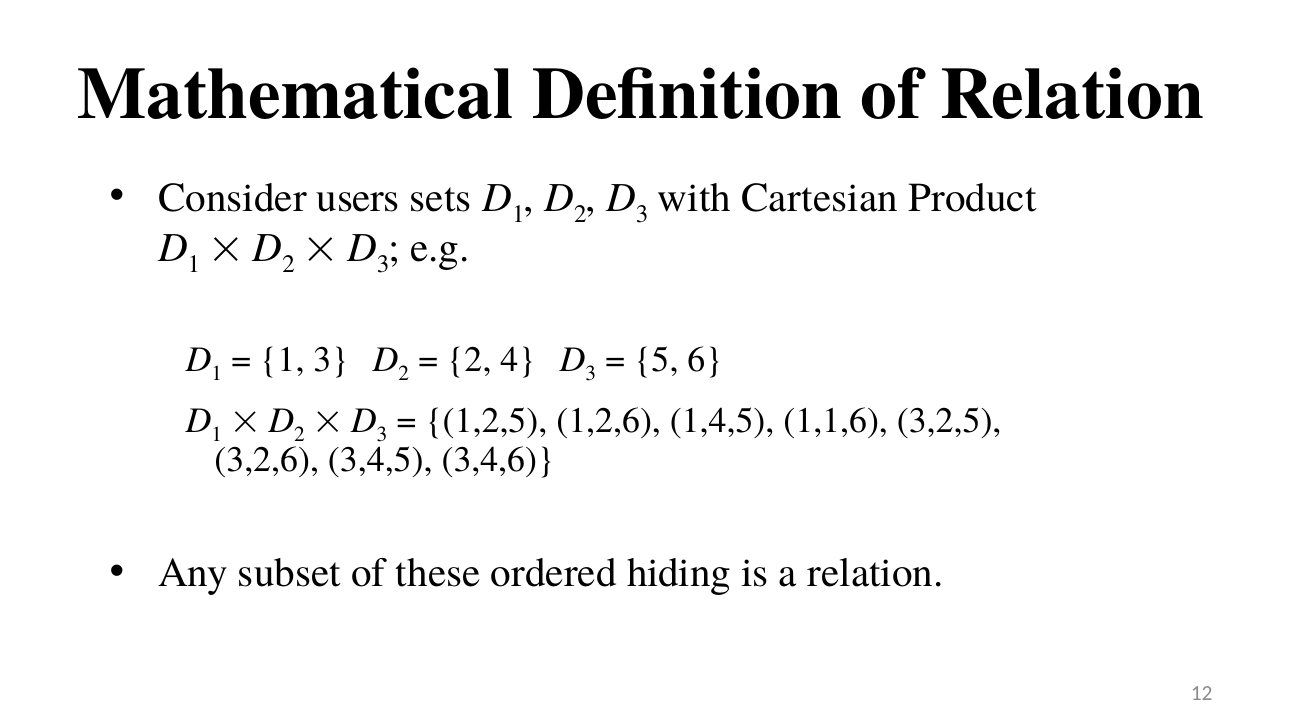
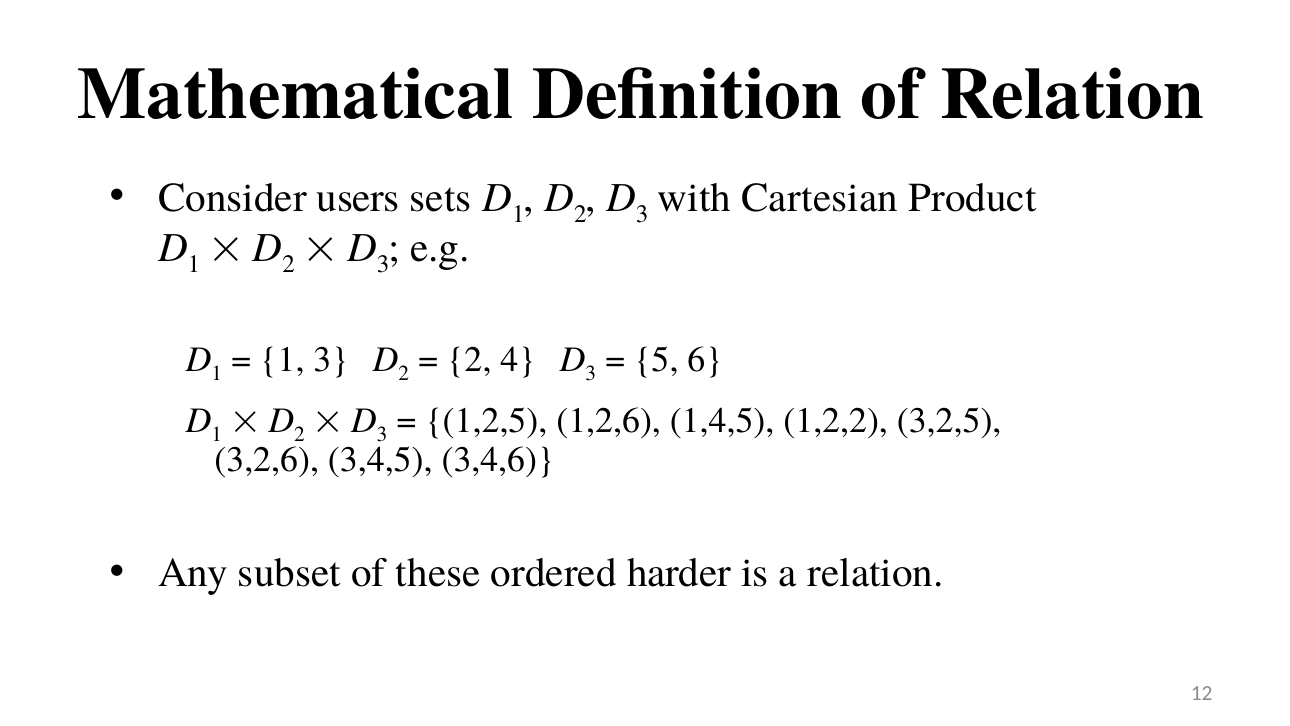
1,1,6: 1,1,6 -> 1,2,2 (836, 420)
hiding: hiding -> harder (679, 572)
